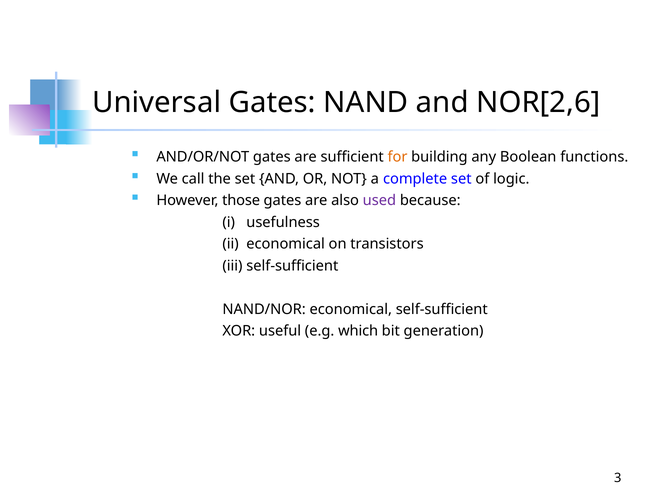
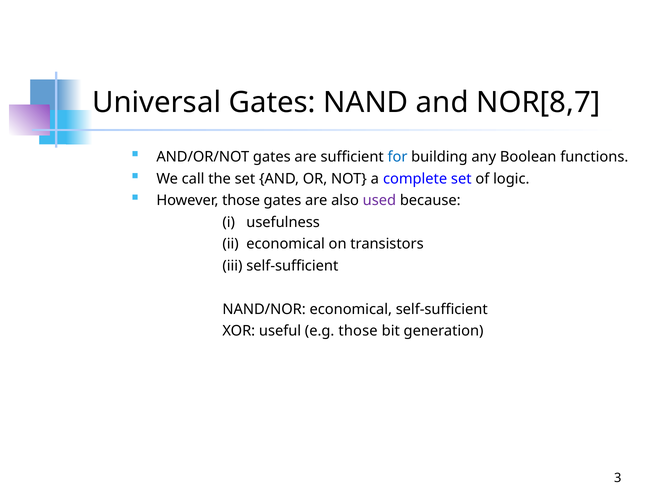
NOR[2,6: NOR[2,6 -> NOR[8,7 (538, 103)
for colour: orange -> blue (397, 157)
e.g which: which -> those (358, 331)
